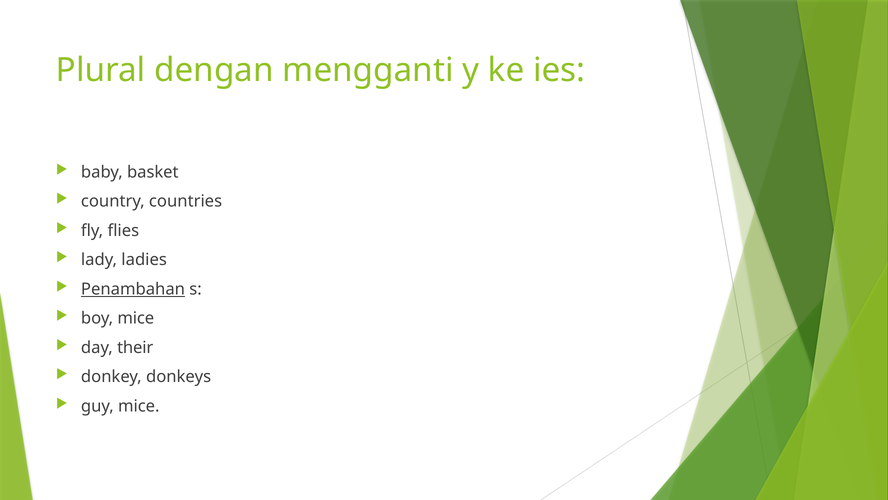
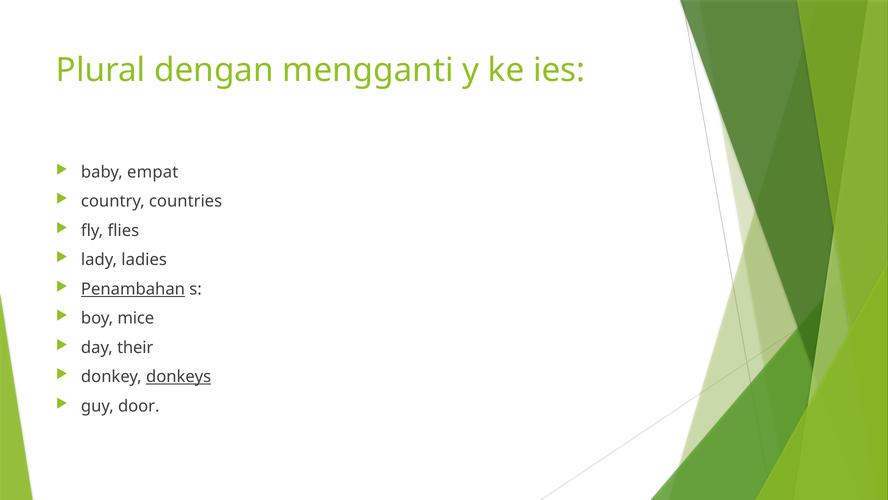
basket: basket -> empat (153, 172)
donkeys underline: none -> present (179, 377)
guy mice: mice -> door (139, 406)
